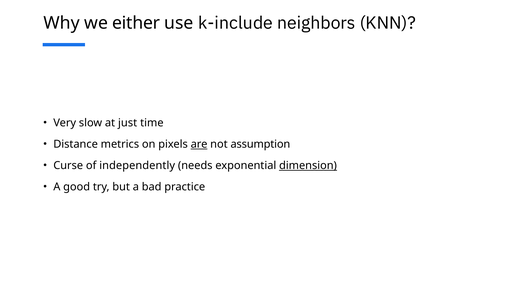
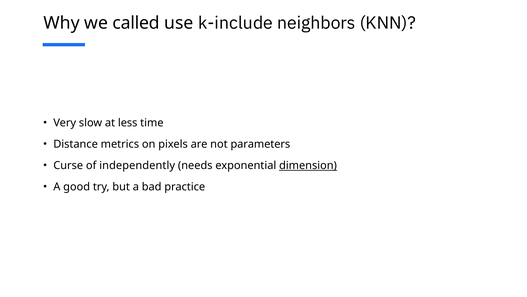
either: either -> called (136, 23)
just: just -> less (128, 123)
are underline: present -> none (199, 144)
assumption: assumption -> parameters (260, 144)
